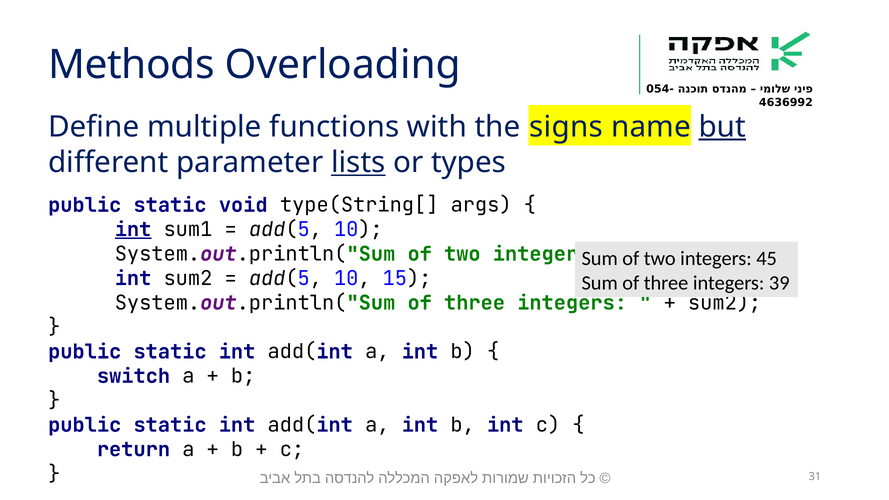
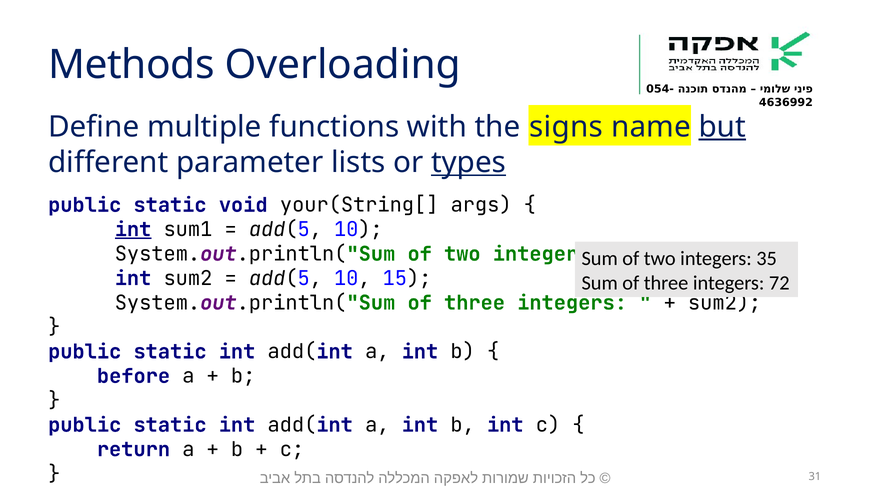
lists underline: present -> none (358, 162)
types underline: none -> present (469, 162)
type(String[: type(String[ -> your(String[ (359, 205)
45: 45 -> 35 (767, 259)
39: 39 -> 72 (779, 283)
switch: switch -> before (134, 376)
